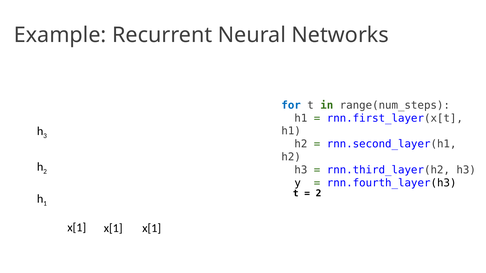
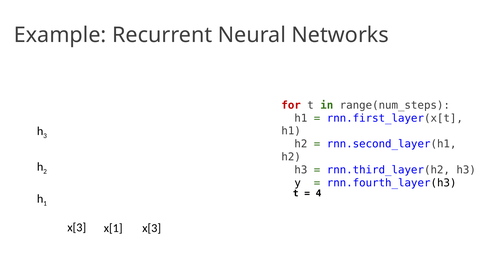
for colour: blue -> red (291, 105)
2: 2 -> 4 (319, 194)
x[1: x[1 -> x[3 (77, 228)
x[1 x[1: x[1 -> x[3 (152, 229)
